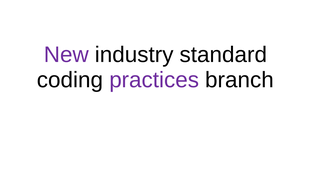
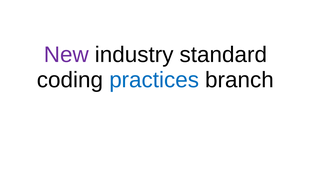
practices colour: purple -> blue (154, 80)
